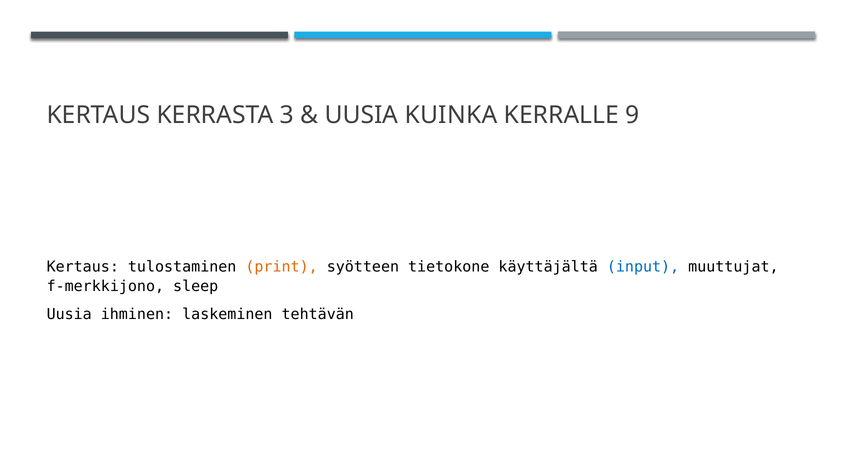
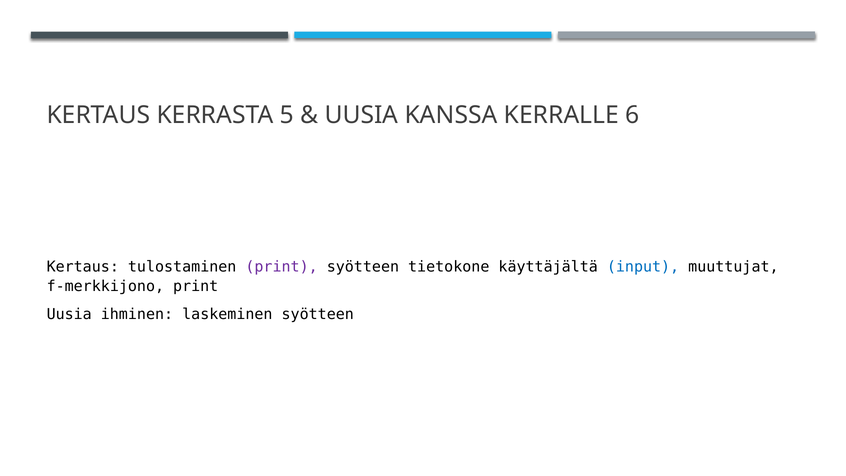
3: 3 -> 5 (287, 115)
KUINKA: KUINKA -> KANSSA (451, 115)
9: 9 -> 6 (632, 115)
print colour: orange -> purple (282, 267)
f-merkkijono sleep: sleep -> print (196, 286)
laskeminen tehtävän: tehtävän -> syötteen (318, 314)
